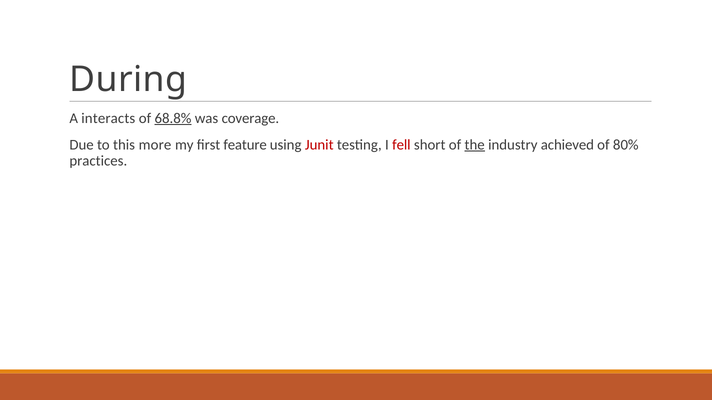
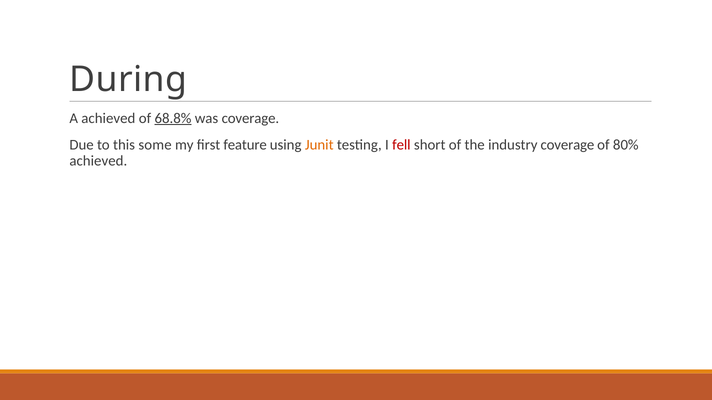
A interacts: interacts -> achieved (108, 118)
more: more -> some (155, 145)
Junit colour: red -> orange (319, 145)
the underline: present -> none (475, 145)
industry achieved: achieved -> coverage (567, 145)
practices: practices -> achieved (98, 161)
